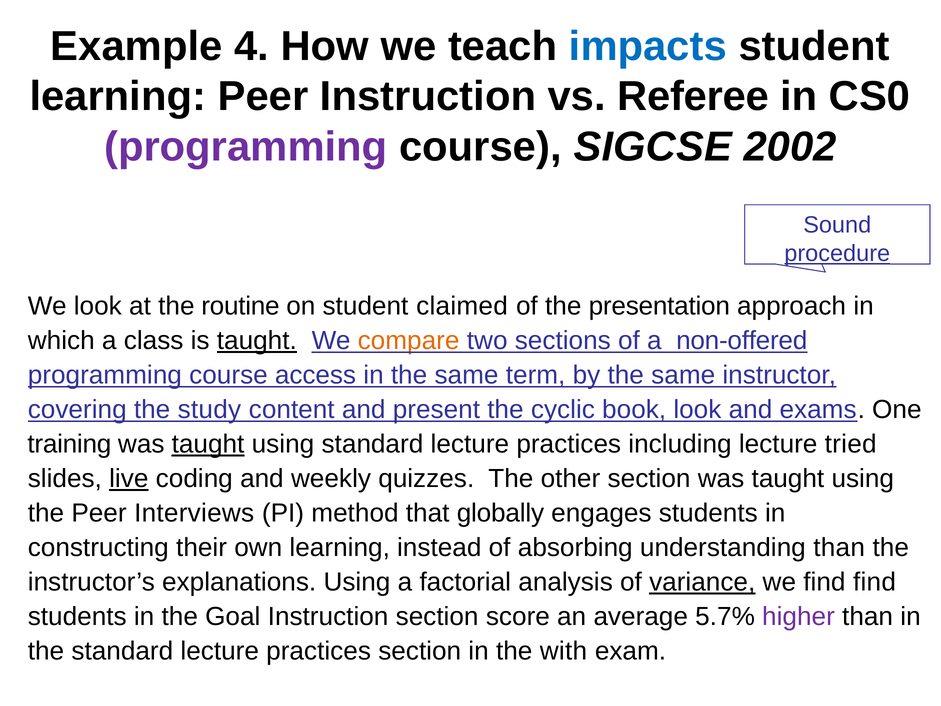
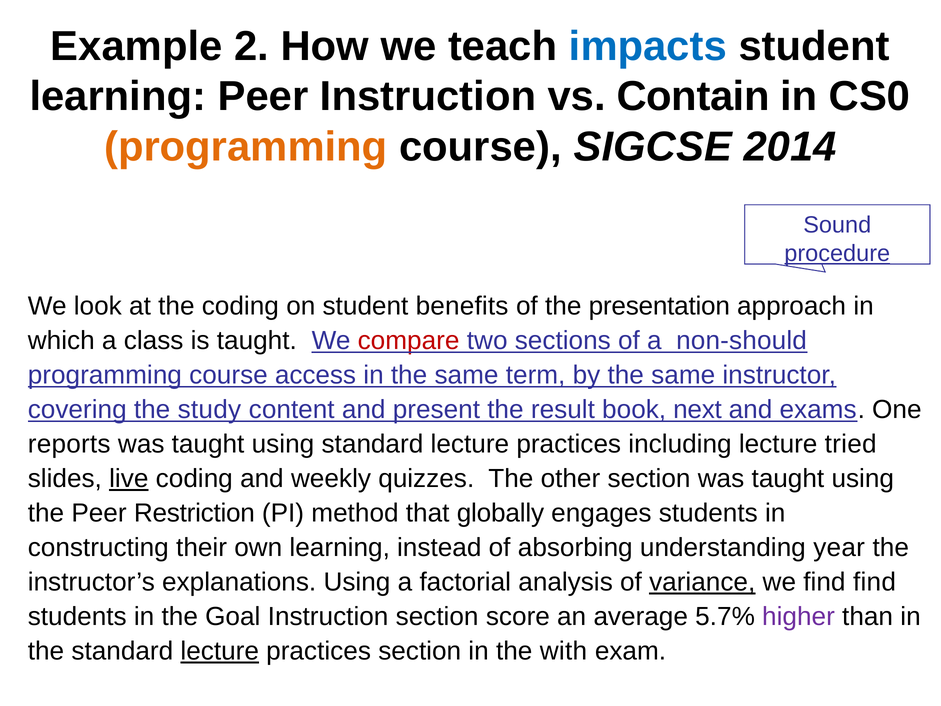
4: 4 -> 2 (252, 46)
Referee: Referee -> Contain (693, 96)
programming colour: purple -> orange (246, 147)
2002: 2002 -> 2014 (790, 147)
the routine: routine -> coding (240, 306)
claimed: claimed -> benefits (462, 306)
taught underline: present -> none (257, 341)
compare colour: orange -> red (409, 341)
non-offered: non-offered -> non-should (742, 341)
cyclic: cyclic -> result (563, 410)
book look: look -> next (698, 410)
training: training -> reports (69, 444)
taught underline: present -> none (208, 444)
Interviews: Interviews -> Restriction (194, 513)
understanding than: than -> year (839, 548)
lecture underline: none -> present (220, 651)
